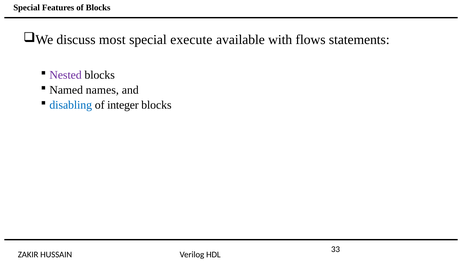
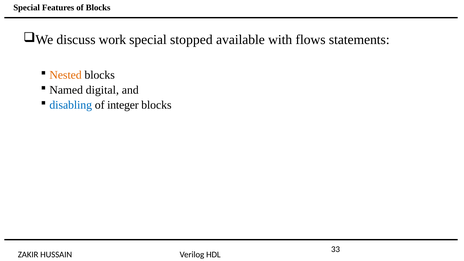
most: most -> work (112, 40)
execute: execute -> stopped (191, 40)
Nested colour: purple -> orange (66, 75)
names: names -> digital (102, 90)
